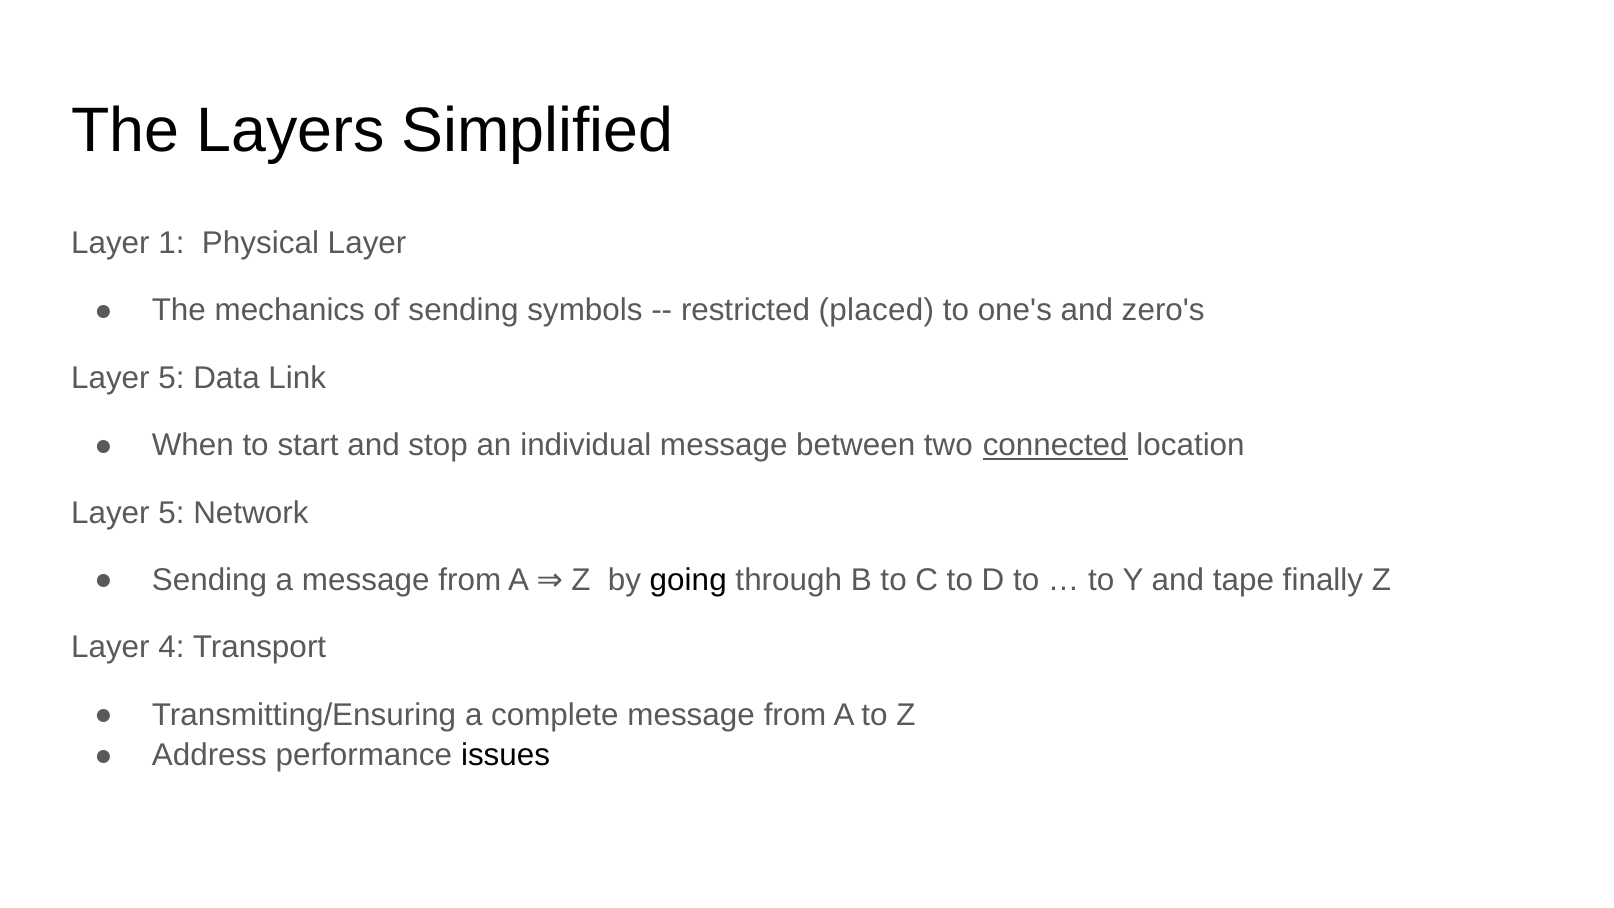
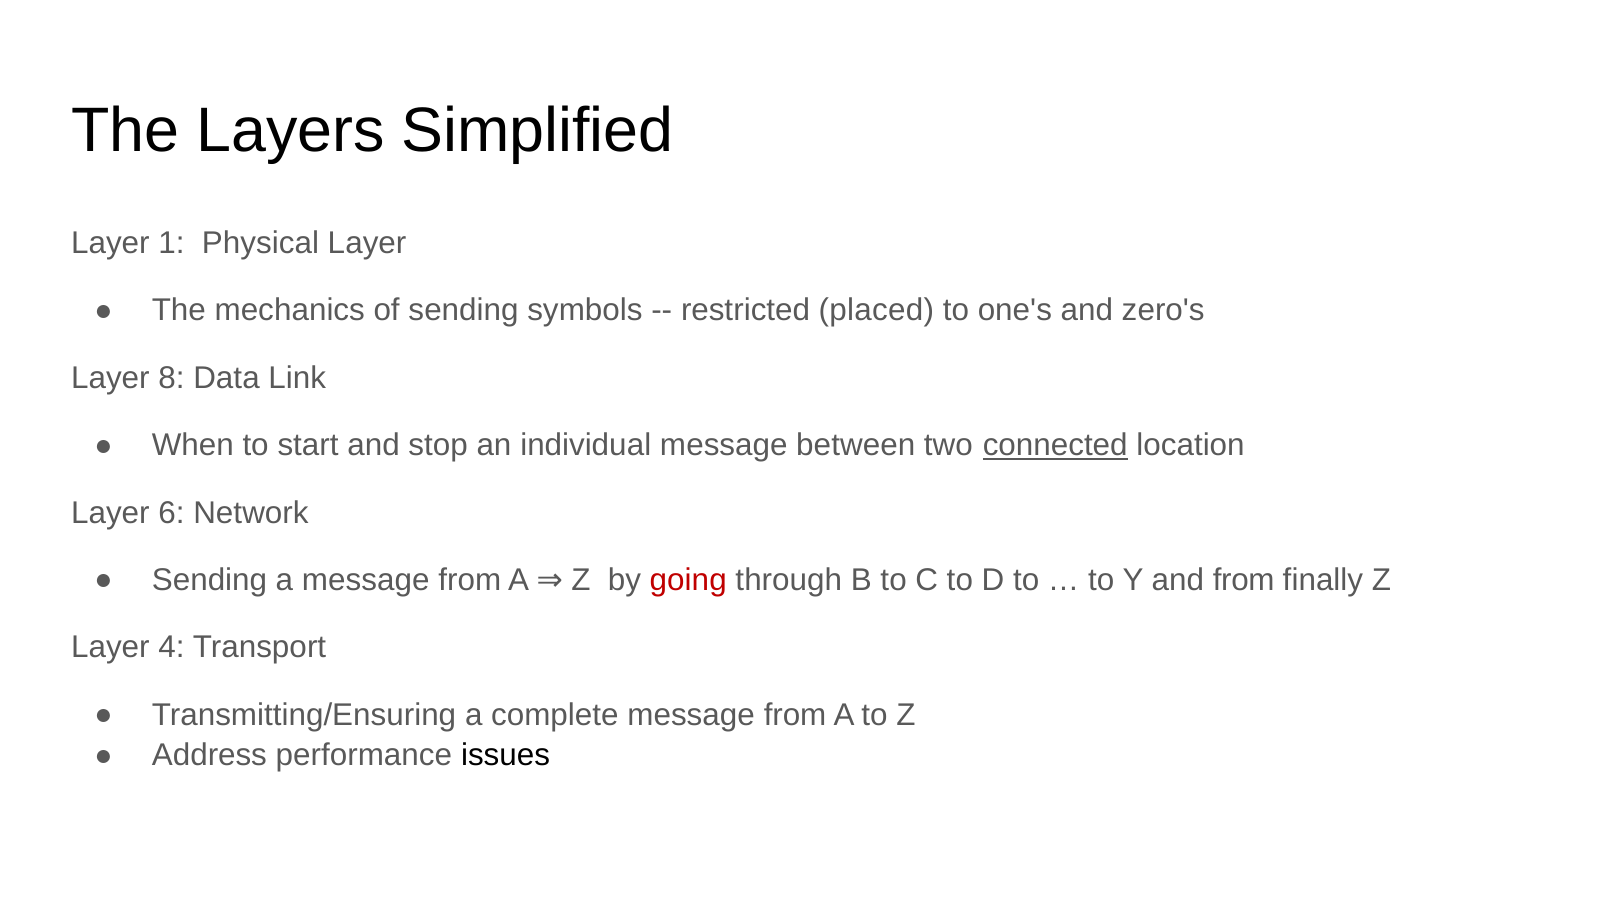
5: 5 -> 8 (172, 378)
5: 5 -> 6 (172, 513)
going colour: black -> red (688, 580)
and tape: tape -> from (1244, 580)
